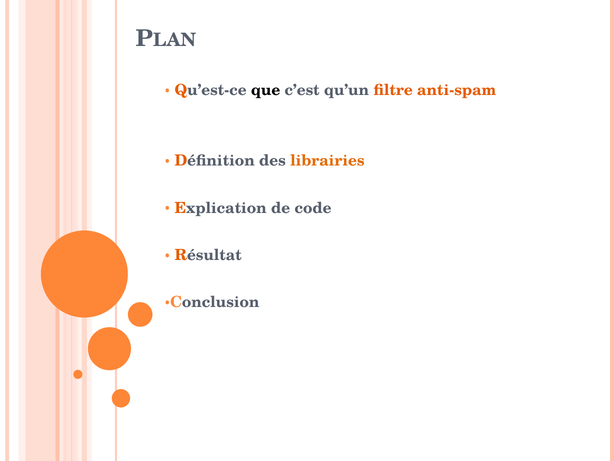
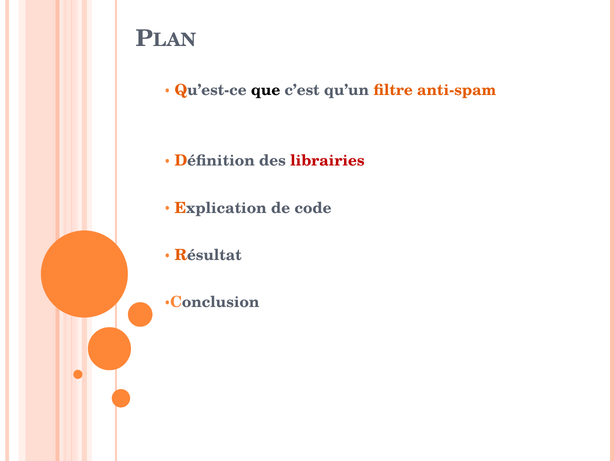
librairies colour: orange -> red (327, 161)
